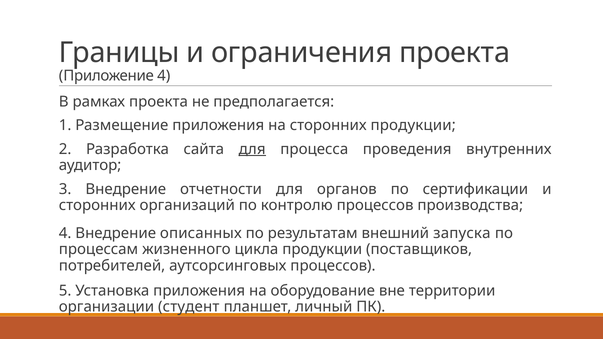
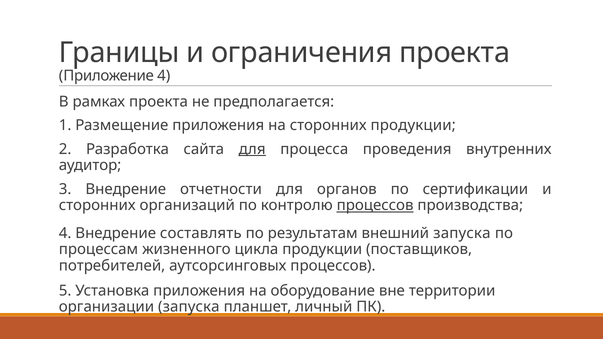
процессов underline: none -> present (375, 206)
описанных: описанных -> составлять (201, 233)
организации студент: студент -> запуска (189, 307)
